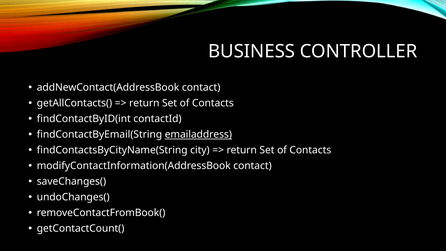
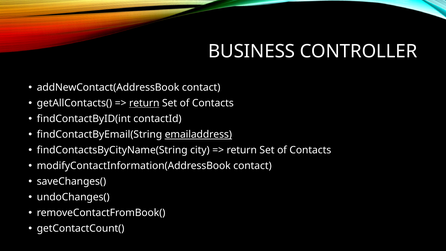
return underline: none -> present (144, 103)
